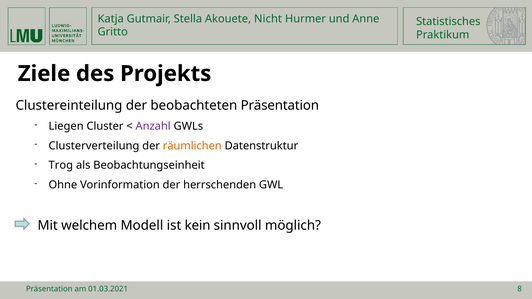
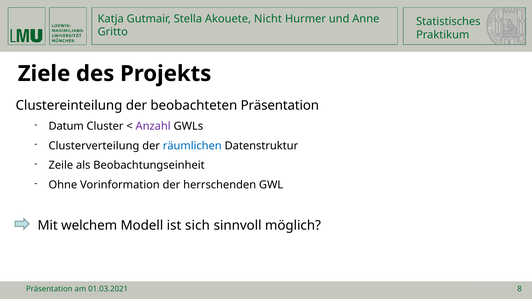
Liegen: Liegen -> Datum (66, 126)
räumlichen colour: orange -> blue (192, 146)
Trog: Trog -> Zeile (61, 165)
kein: kein -> sich (197, 226)
